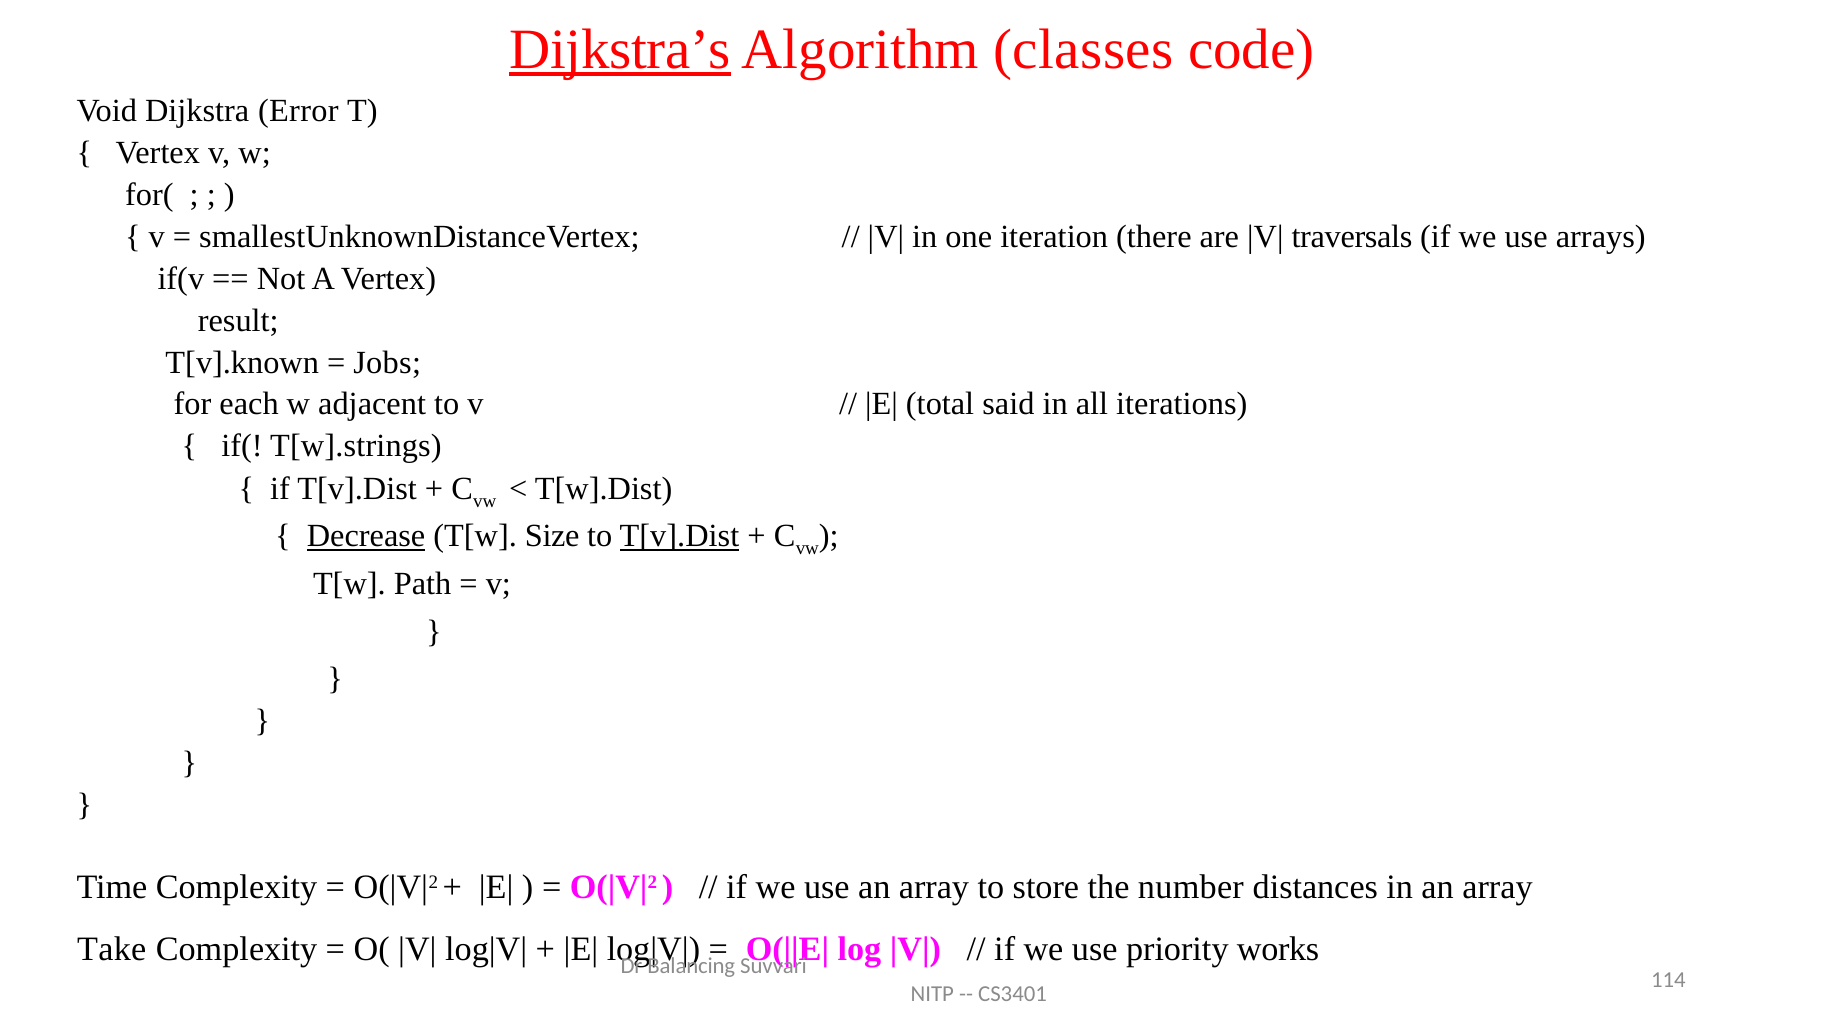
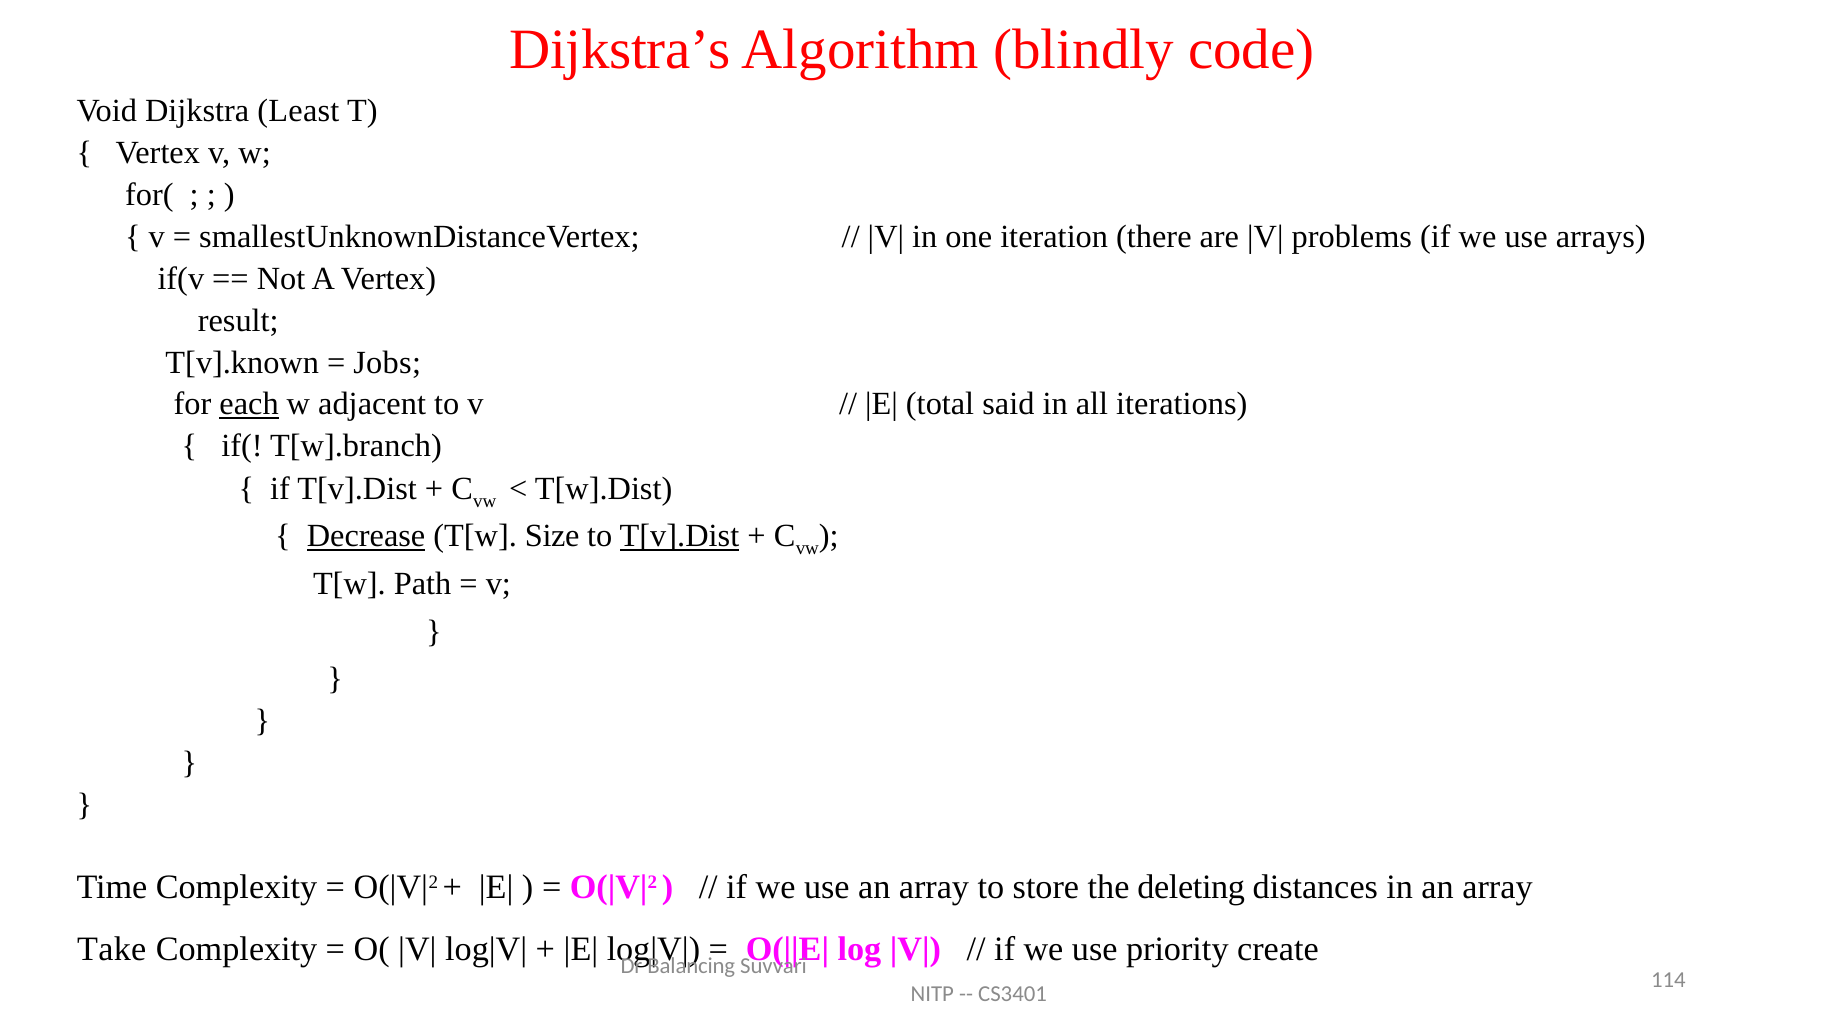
Dijkstra’s underline: present -> none (620, 50)
classes: classes -> blindly (1084, 50)
Error: Error -> Least (298, 111)
traversals: traversals -> problems (1352, 237)
each underline: none -> present (249, 404)
T[w].strings: T[w].strings -> T[w].branch (356, 446)
number: number -> deleting (1191, 887)
works: works -> create (1278, 950)
